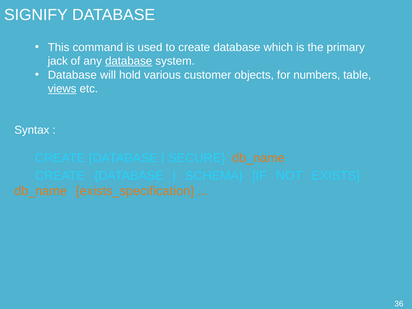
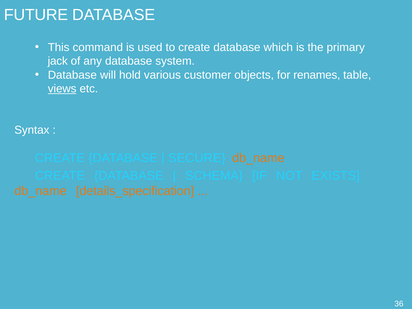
SIGNIFY: SIGNIFY -> FUTURE (36, 15)
database underline: present -> none (129, 61)
numbers: numbers -> renames (317, 75)
exists_specification: exists_specification -> details_specification (135, 191)
